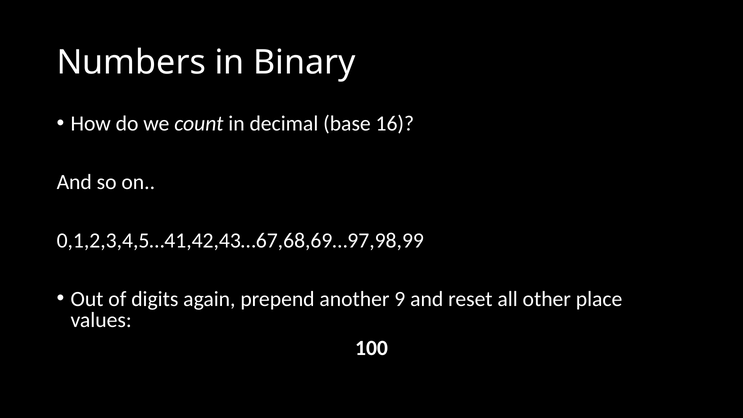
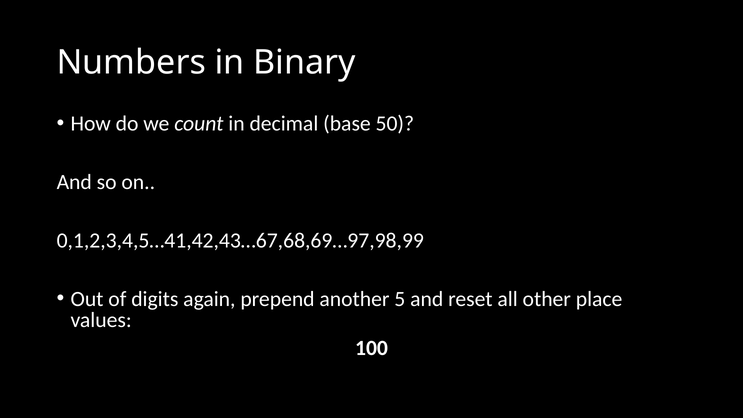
16: 16 -> 50 (395, 124)
9: 9 -> 5 (400, 299)
